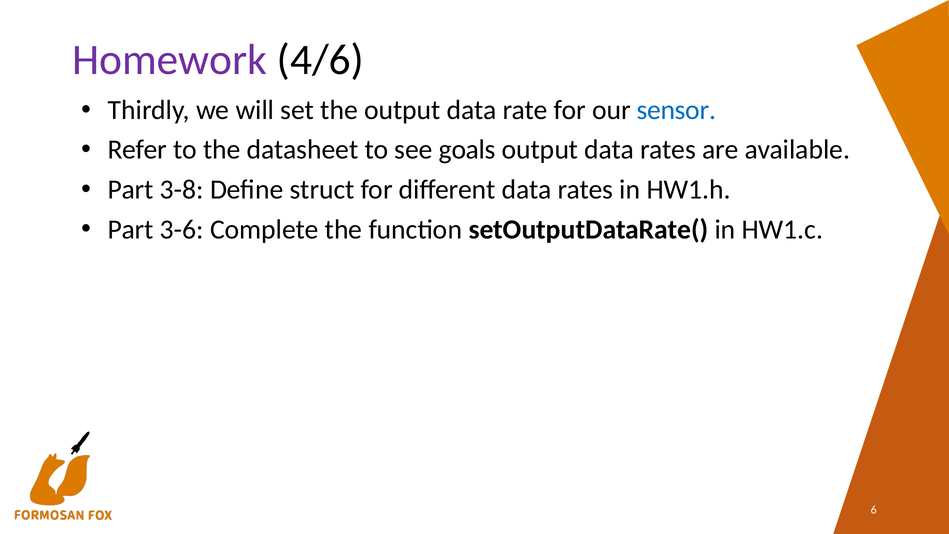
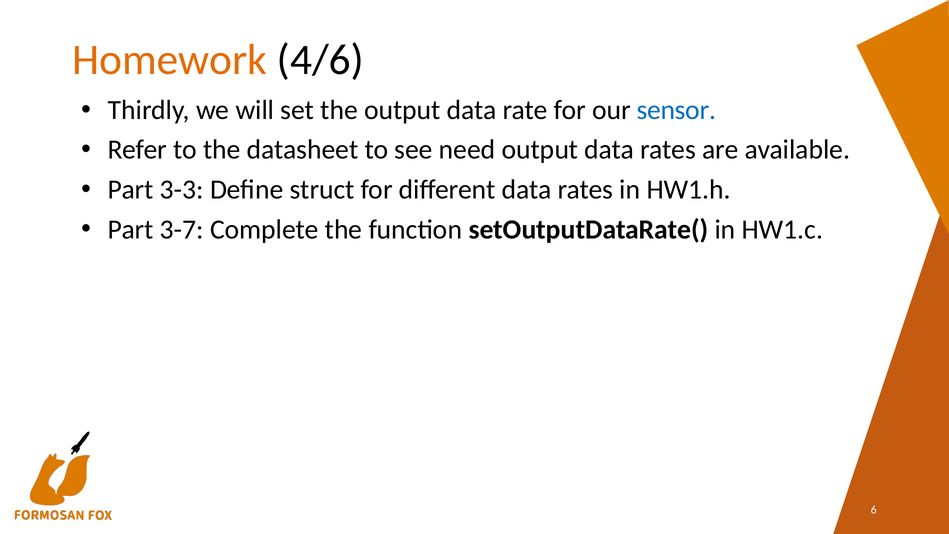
Homework colour: purple -> orange (170, 60)
goals: goals -> need (467, 150)
3-8: 3-8 -> 3-3 (182, 190)
3-6: 3-6 -> 3-7 (182, 229)
